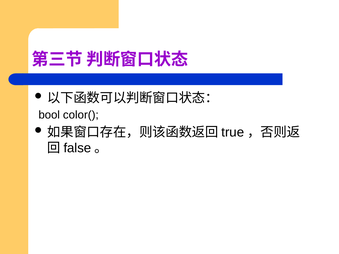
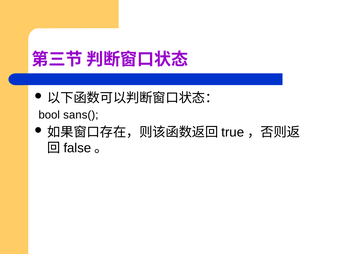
color(: color( -> sans( (81, 115)
